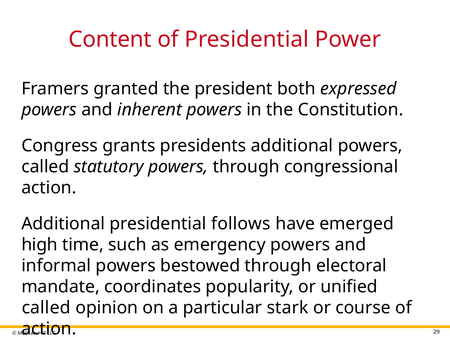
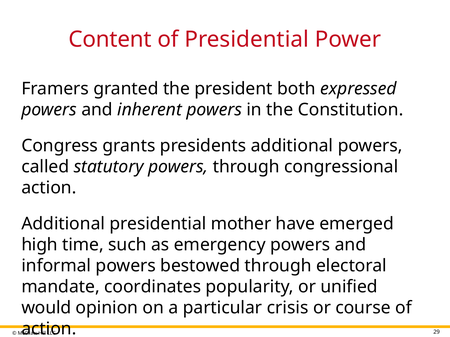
follows: follows -> mother (241, 224)
called: called -> would (46, 308)
stark: stark -> crisis (288, 308)
